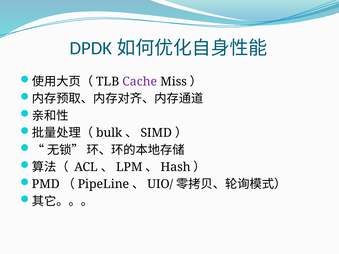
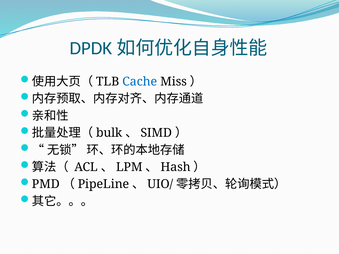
Cache colour: purple -> blue (140, 82)
